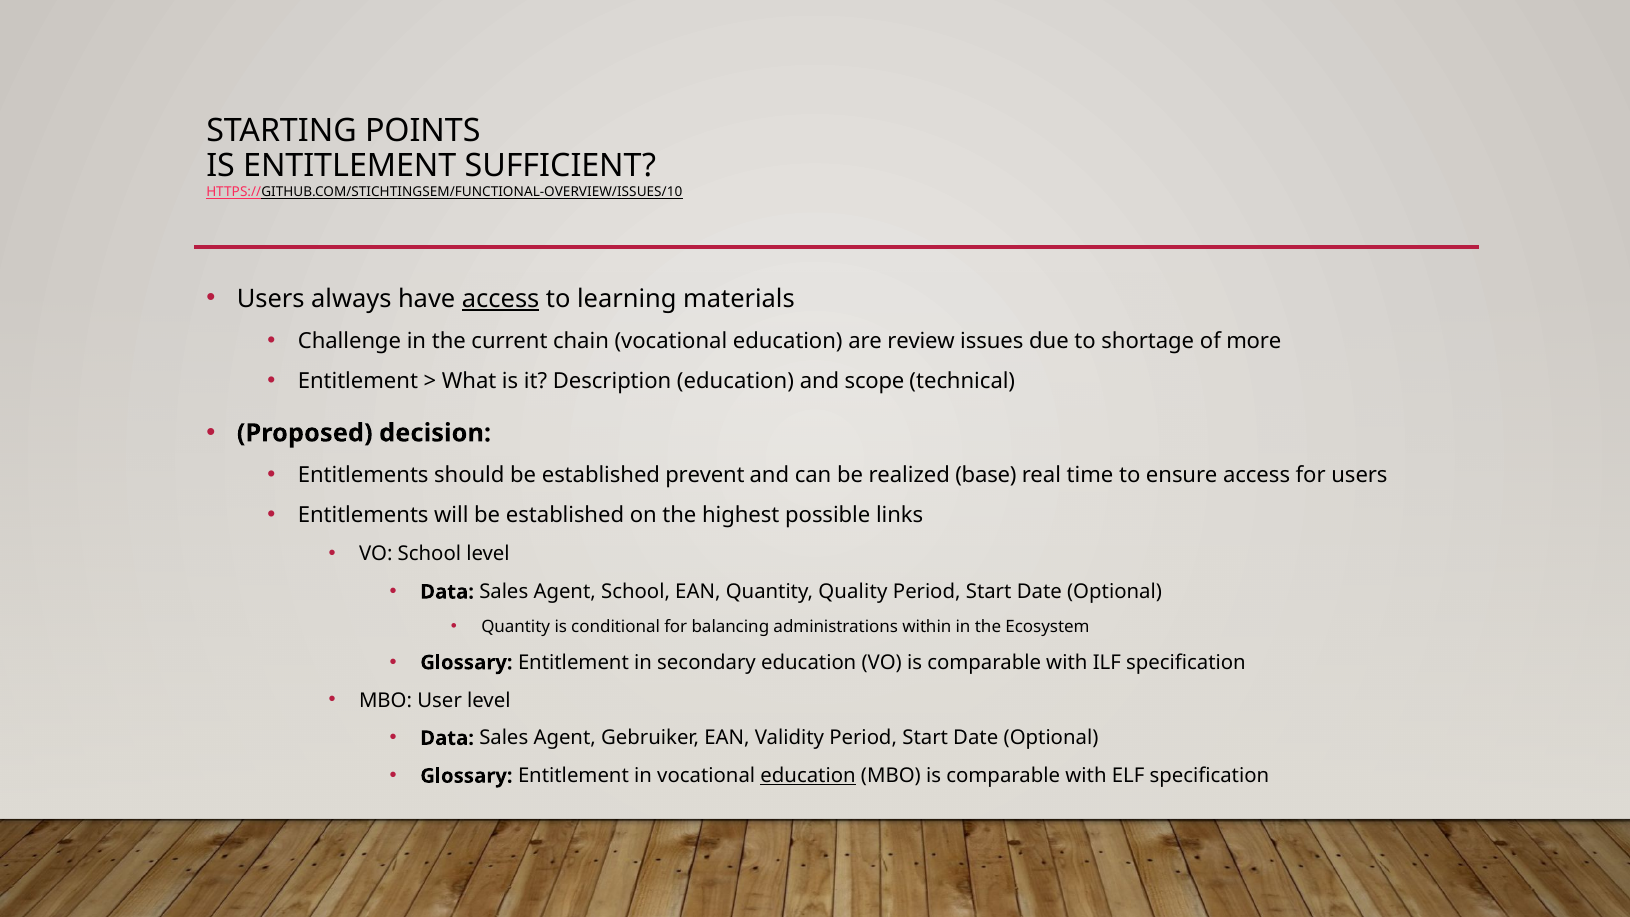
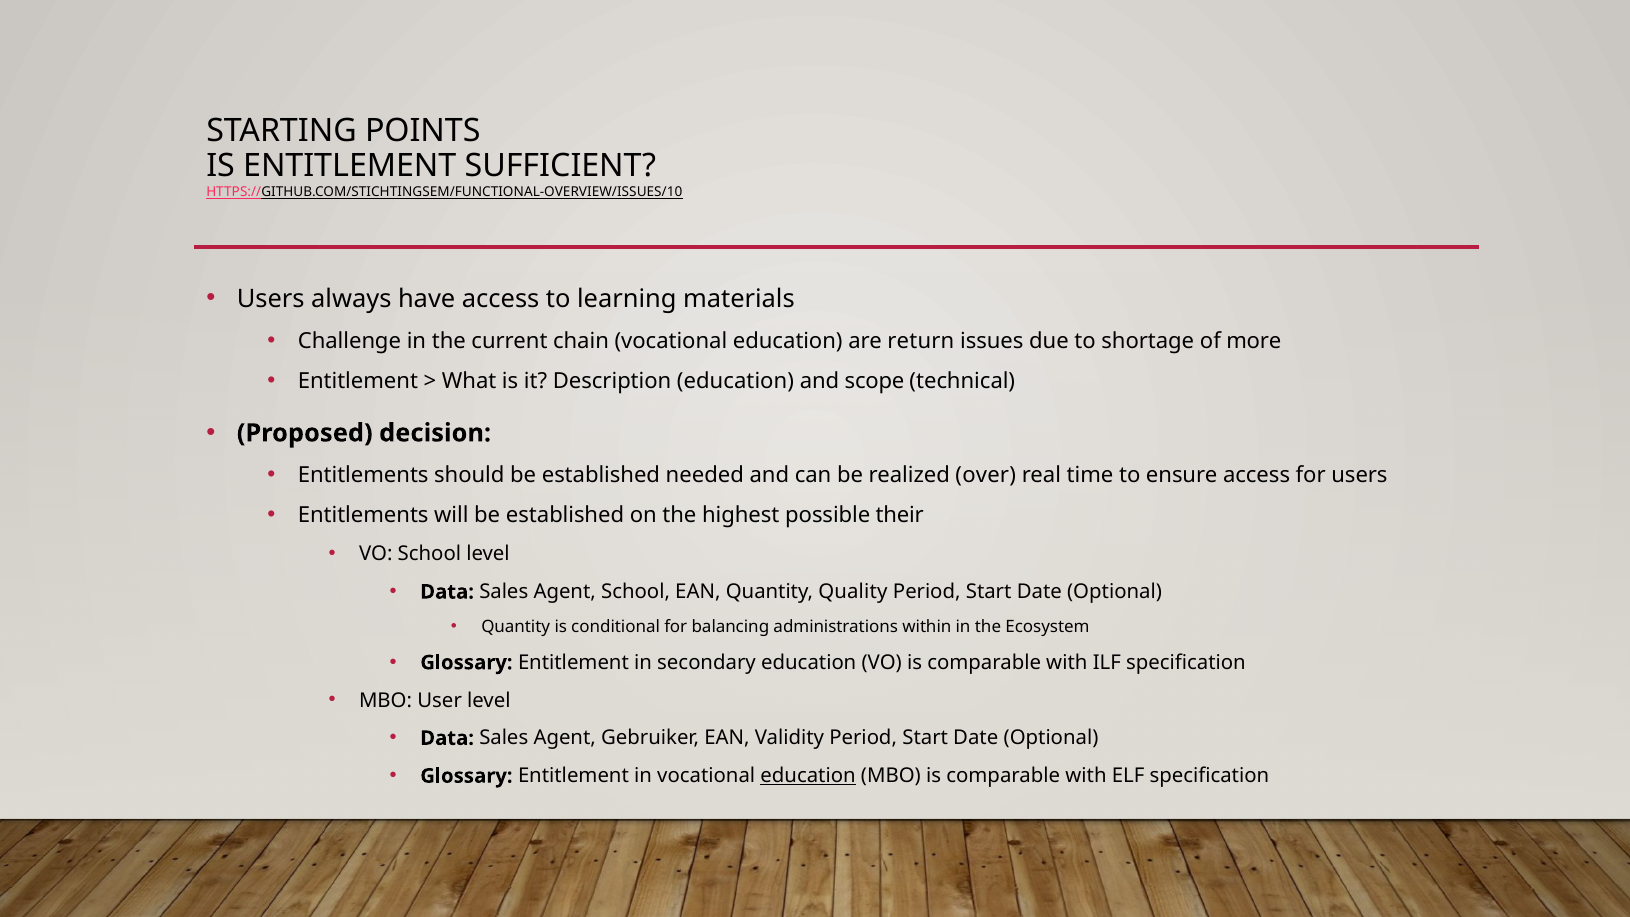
access underline: present -> none (501, 299)
review: review -> return (921, 341)
prevent: prevent -> needed (705, 475)
base: base -> over (986, 475)
links: links -> their (900, 515)
